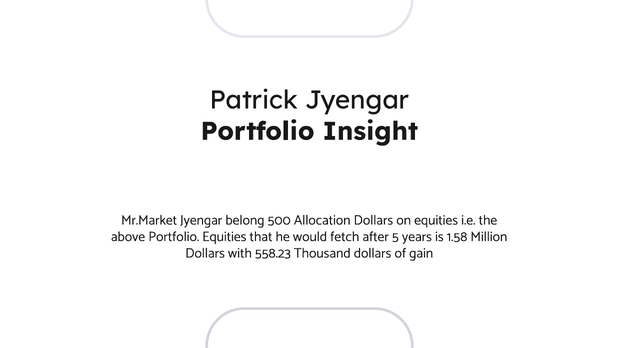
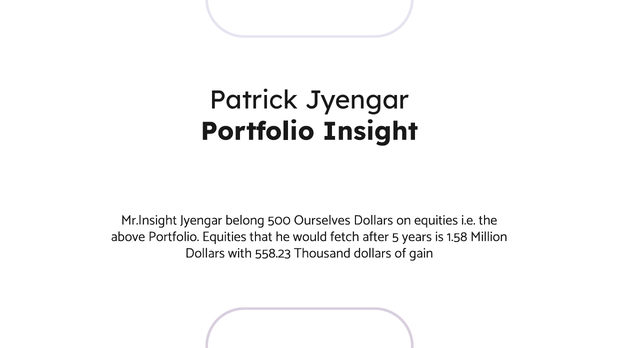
Mr.Market: Mr.Market -> Mr.Insight (149, 220)
Allocation: Allocation -> Ourselves (322, 220)
